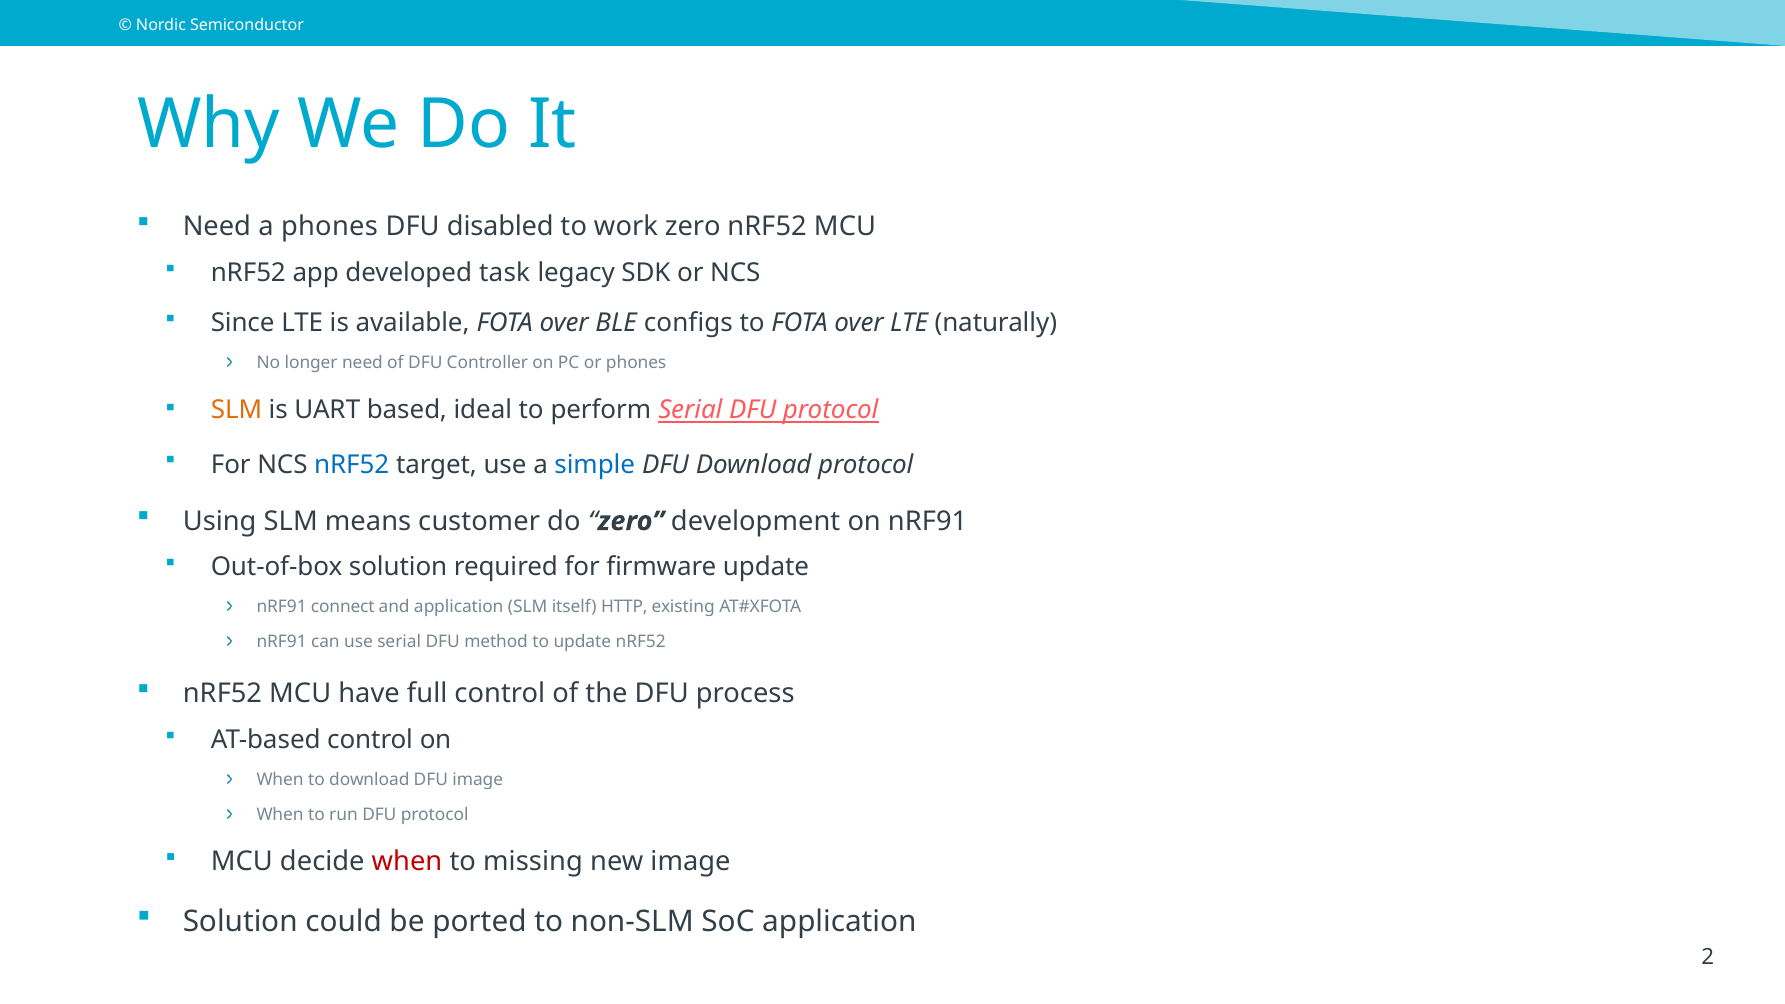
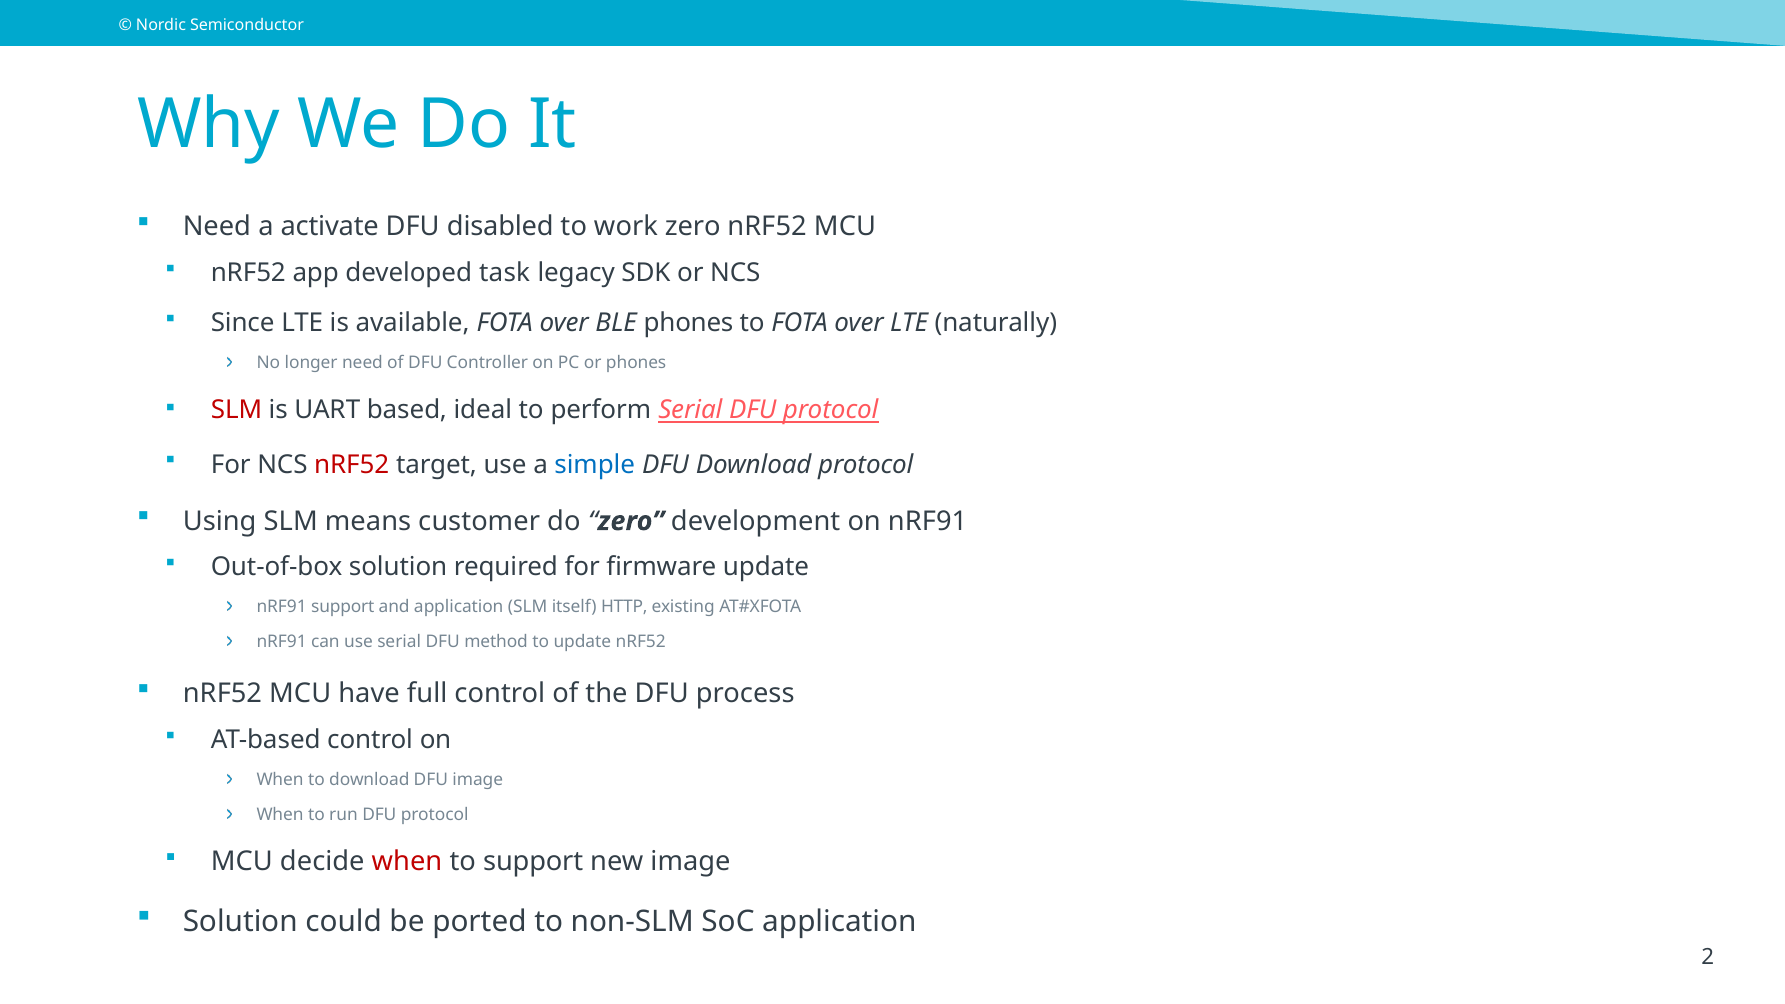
a phones: phones -> activate (330, 227)
BLE configs: configs -> phones (689, 323)
SLM colour: orange -> red (237, 410)
nRF52 colour: blue -> red (352, 465)
nRF91 connect: connect -> support (343, 607)
to missing: missing -> support (533, 862)
